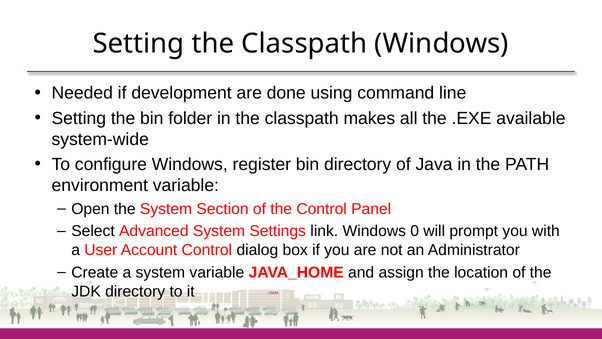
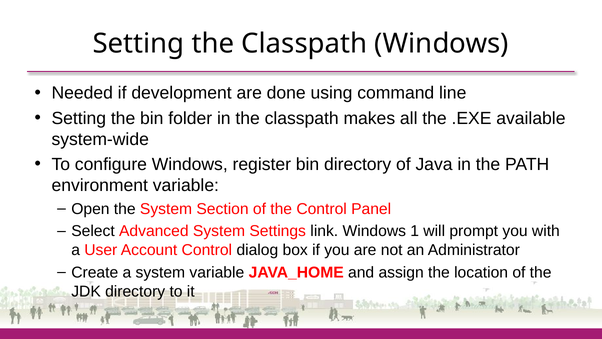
0: 0 -> 1 (415, 231)
